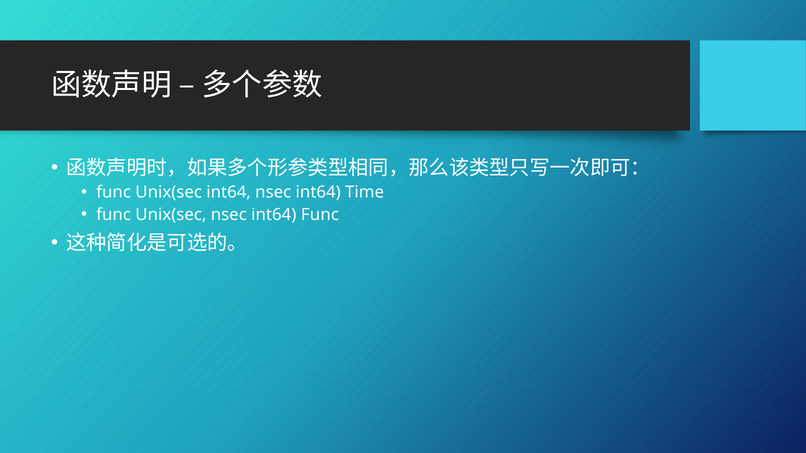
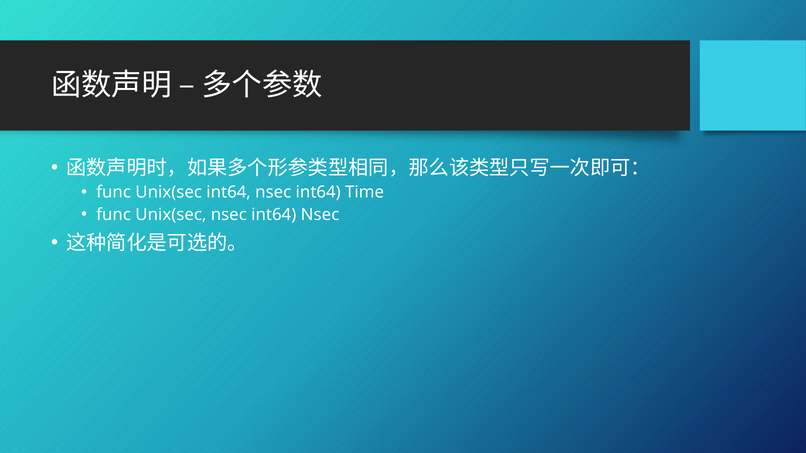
nsec int64 Func: Func -> Nsec (320, 215)
